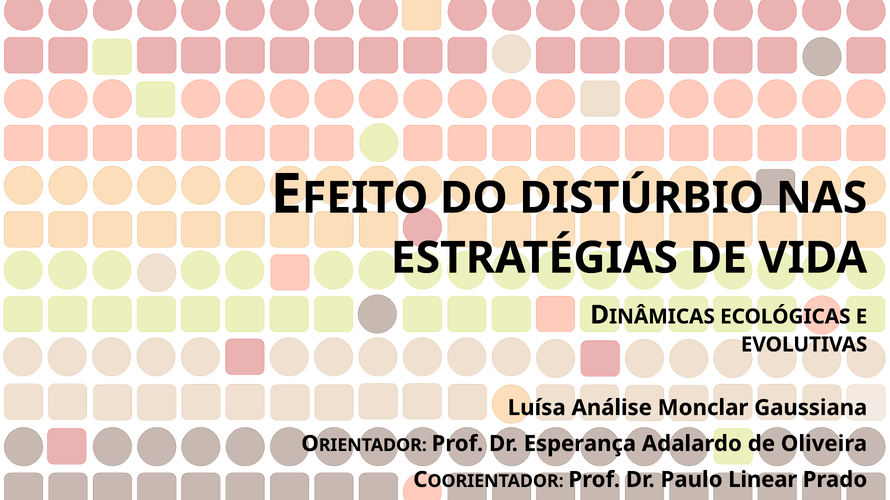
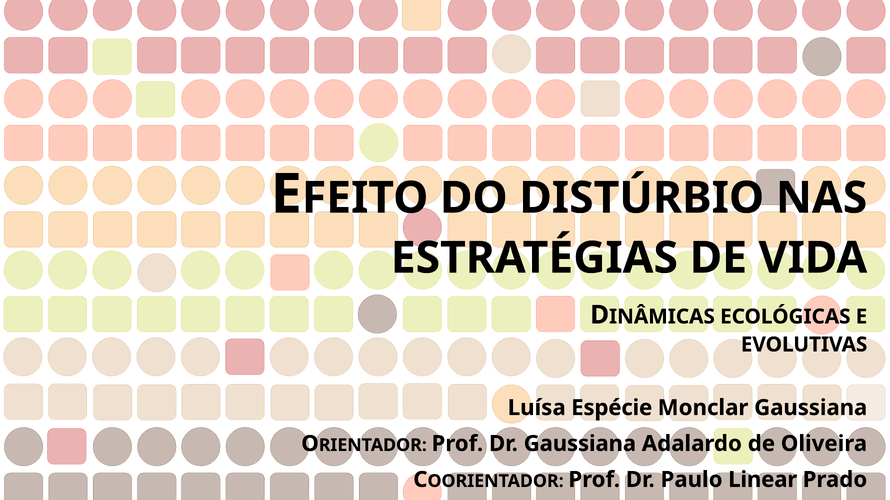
Análise: Análise -> Espécie (612, 408)
Dr Esperança: Esperança -> Gaussiana (580, 444)
